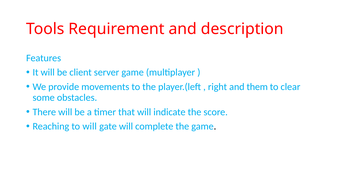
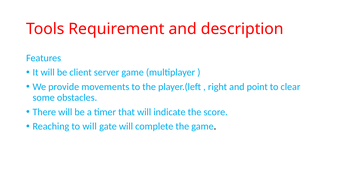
them: them -> point (257, 87)
